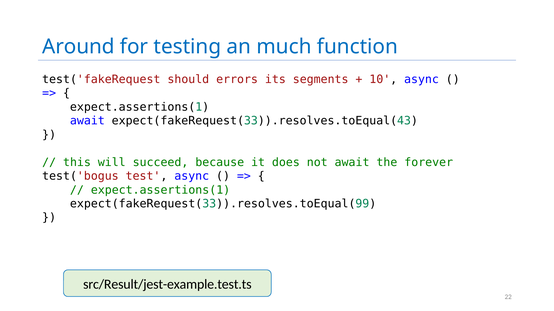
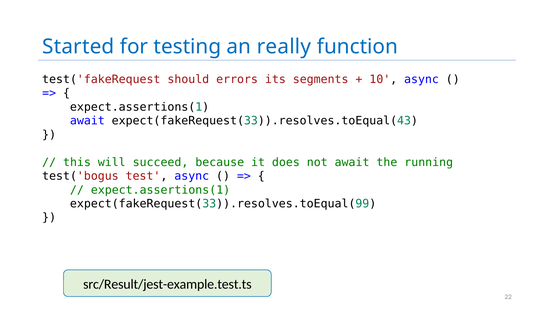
Around: Around -> Started (78, 47)
much: much -> really (284, 47)
forever: forever -> running (429, 163)
